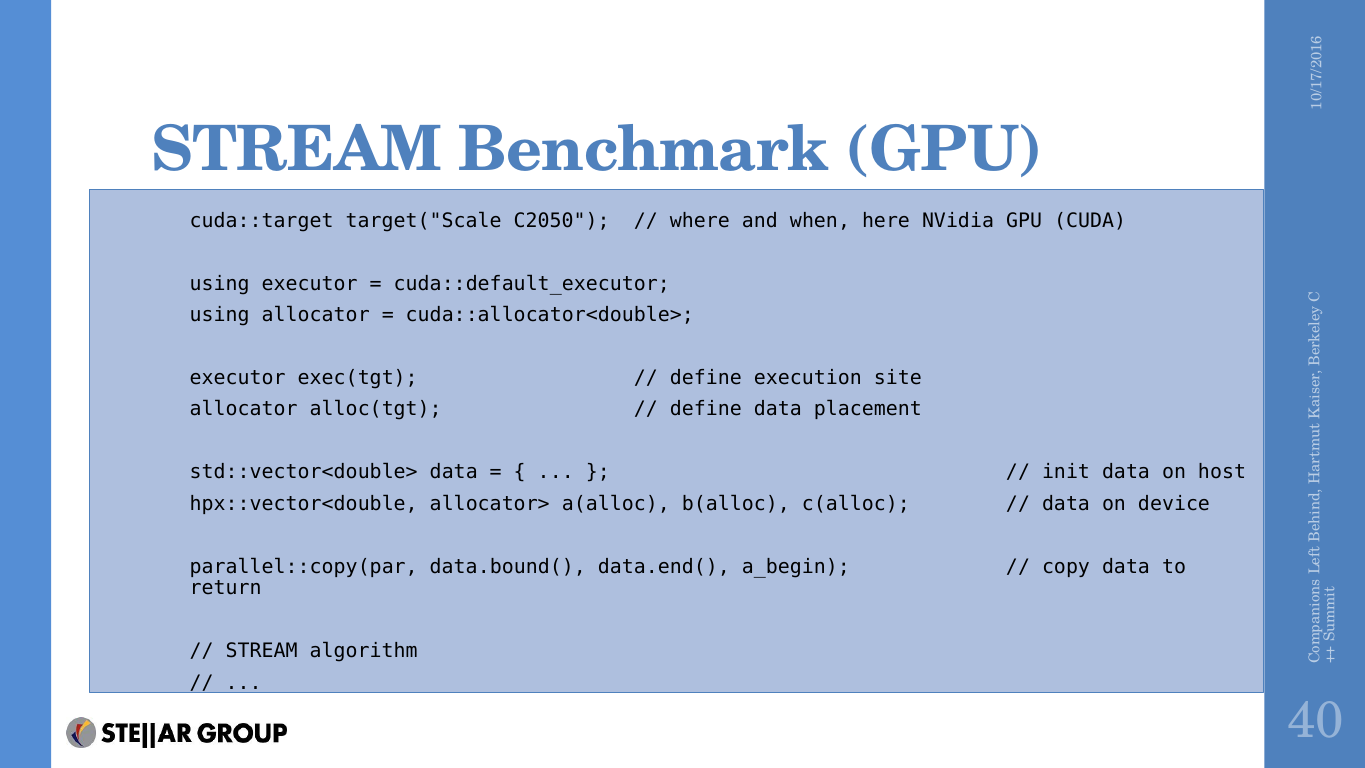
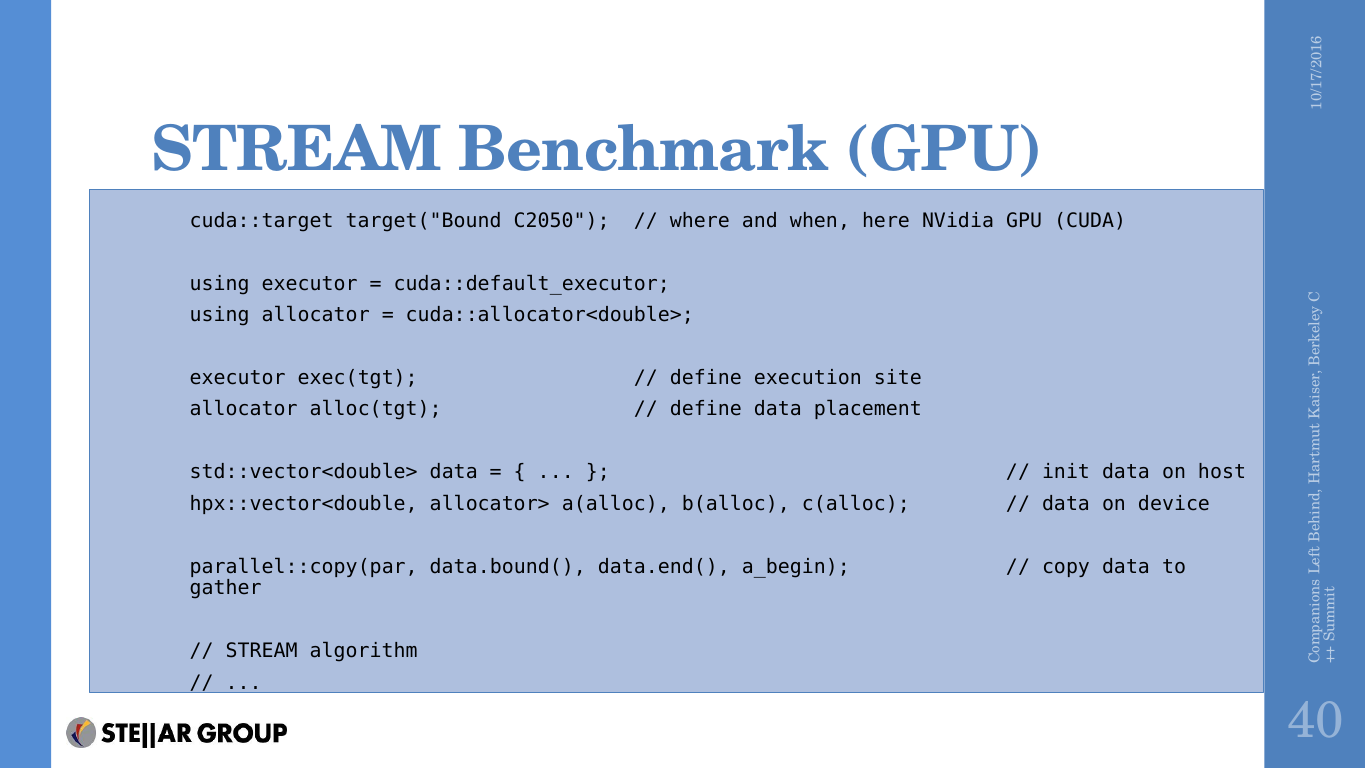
target("Scale: target("Scale -> target("Bound (424, 221)
return: return -> gather (226, 588)
